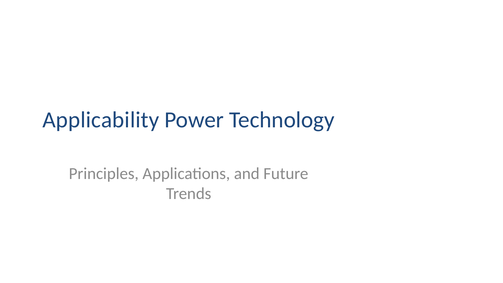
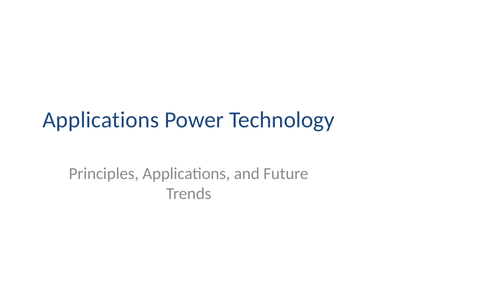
Applicability: Applicability -> Applications (101, 120)
